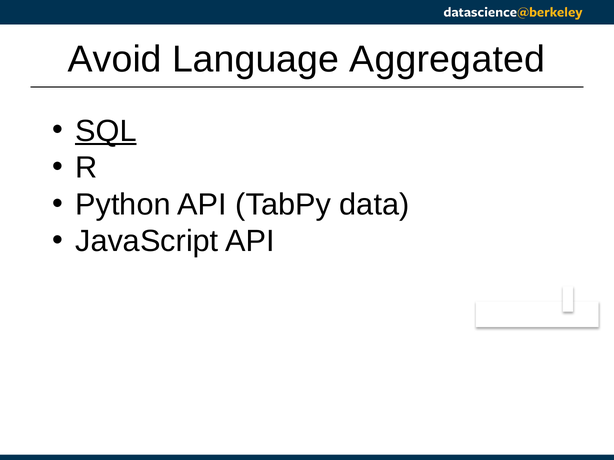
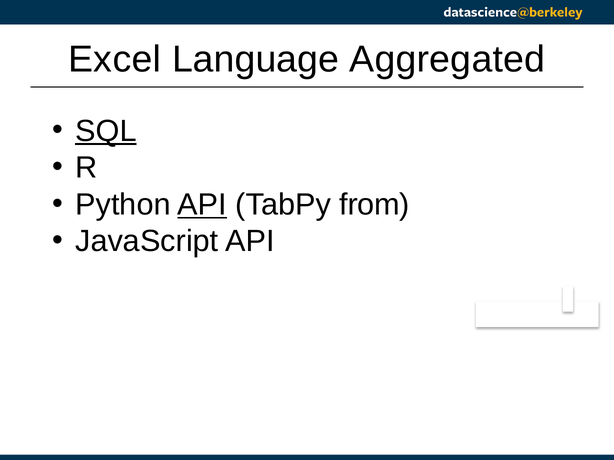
Avoid: Avoid -> Excel (115, 59)
API underline: none -> present (202, 205)
data: data -> from (375, 205)
